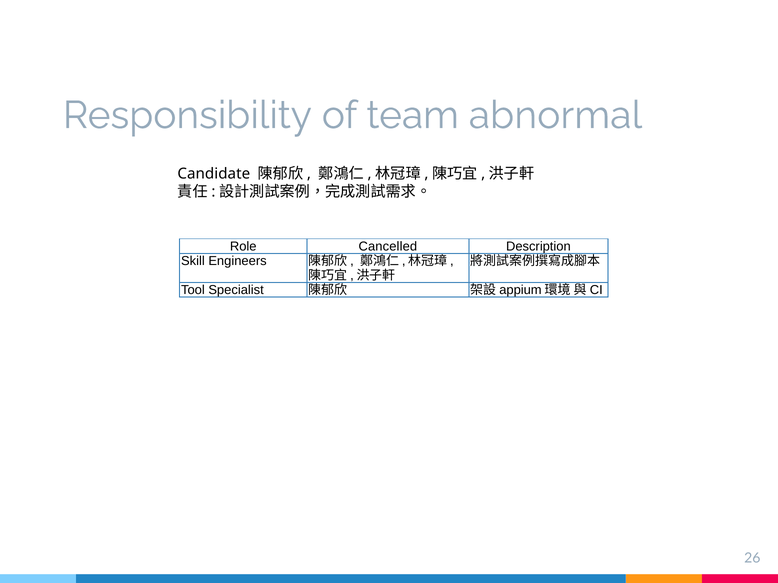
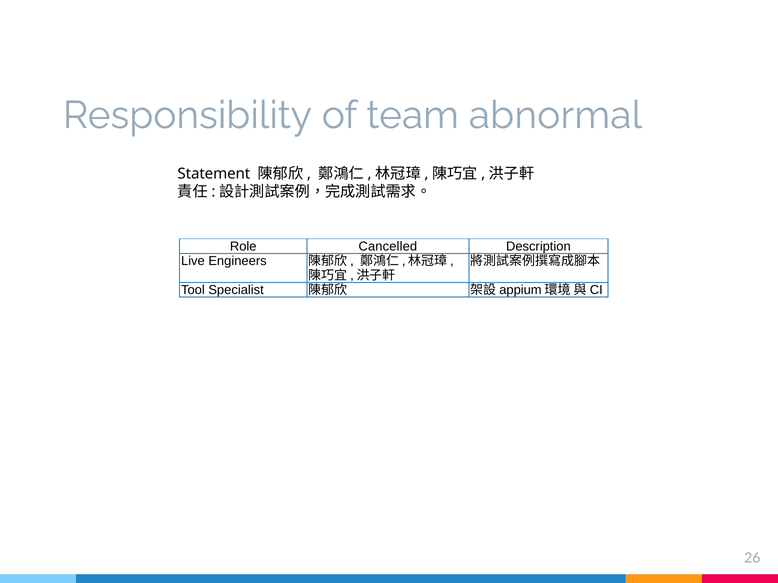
Candidate: Candidate -> Statement (214, 174)
Skill: Skill -> Live (193, 261)
